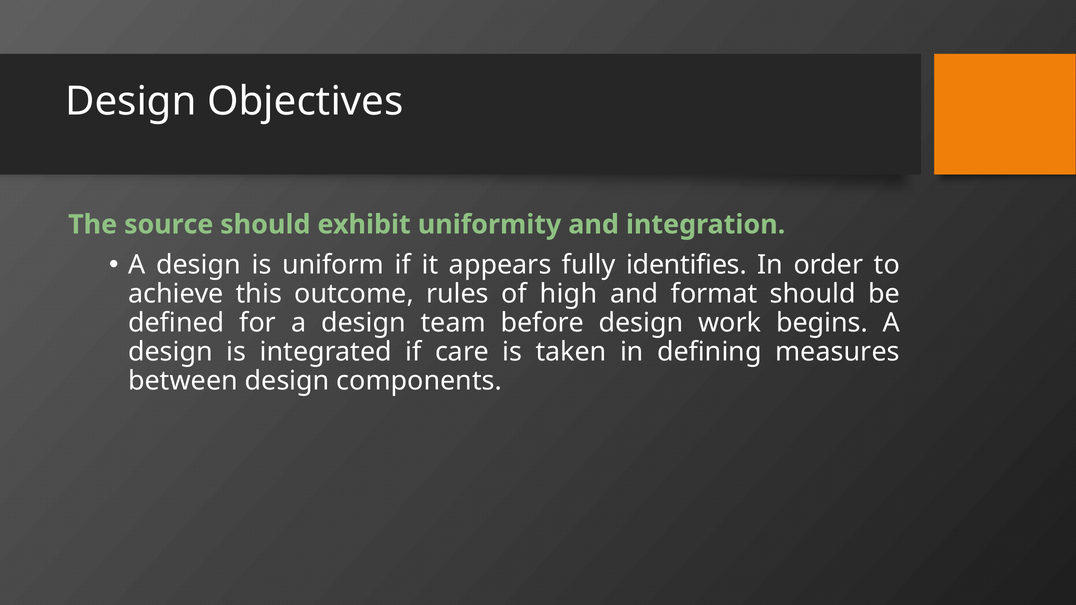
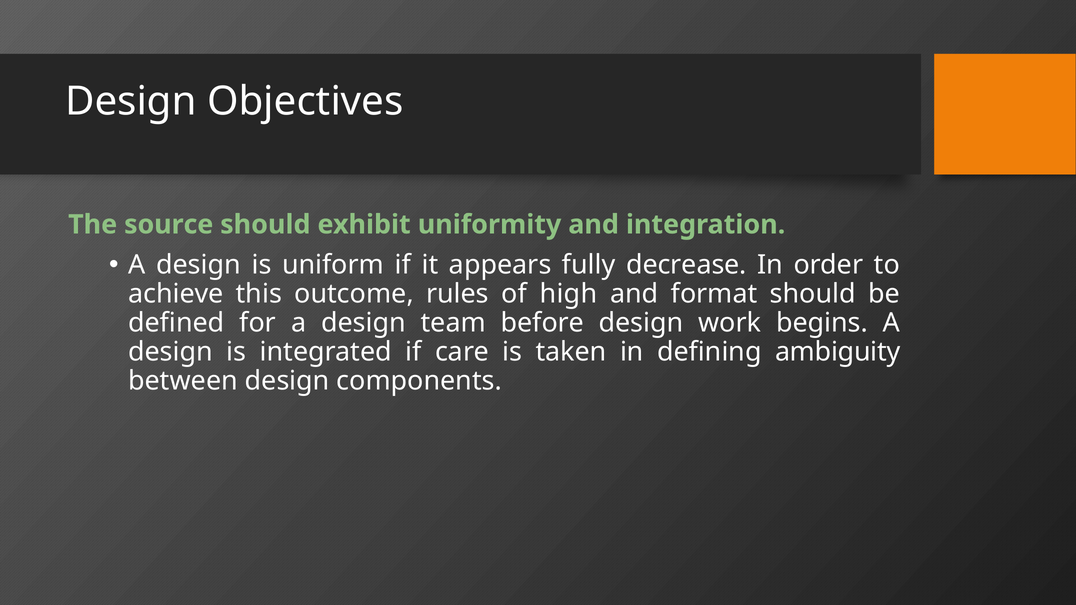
identifies: identifies -> decrease (686, 265)
measures: measures -> ambiguity (838, 352)
